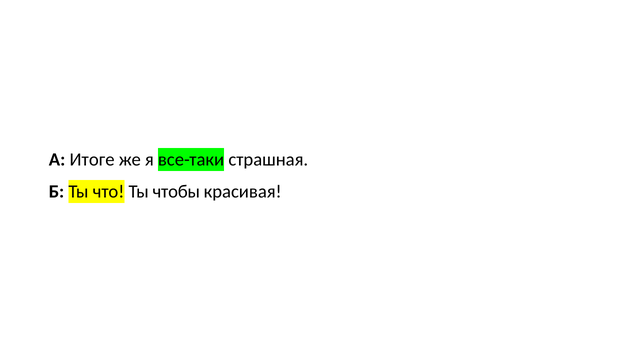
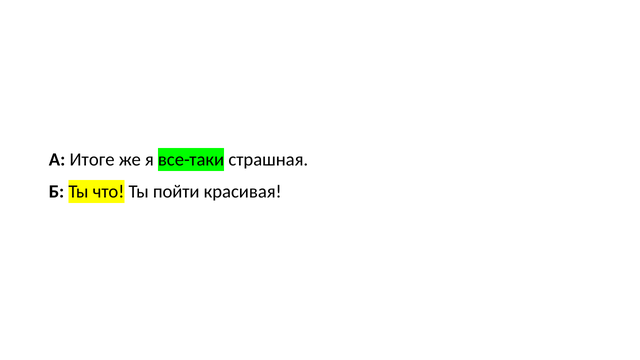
чтобы: чтобы -> пойти (176, 192)
